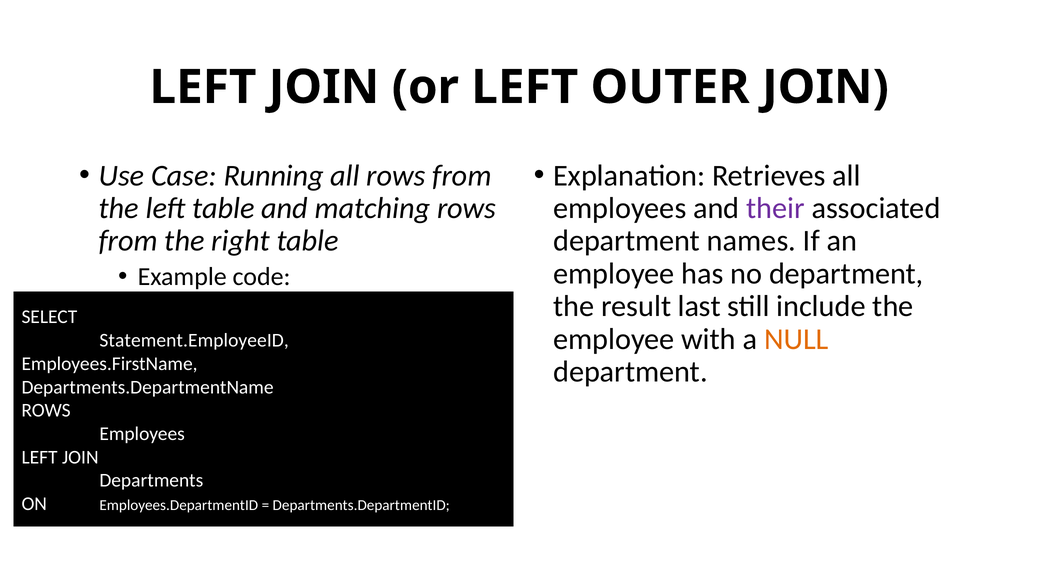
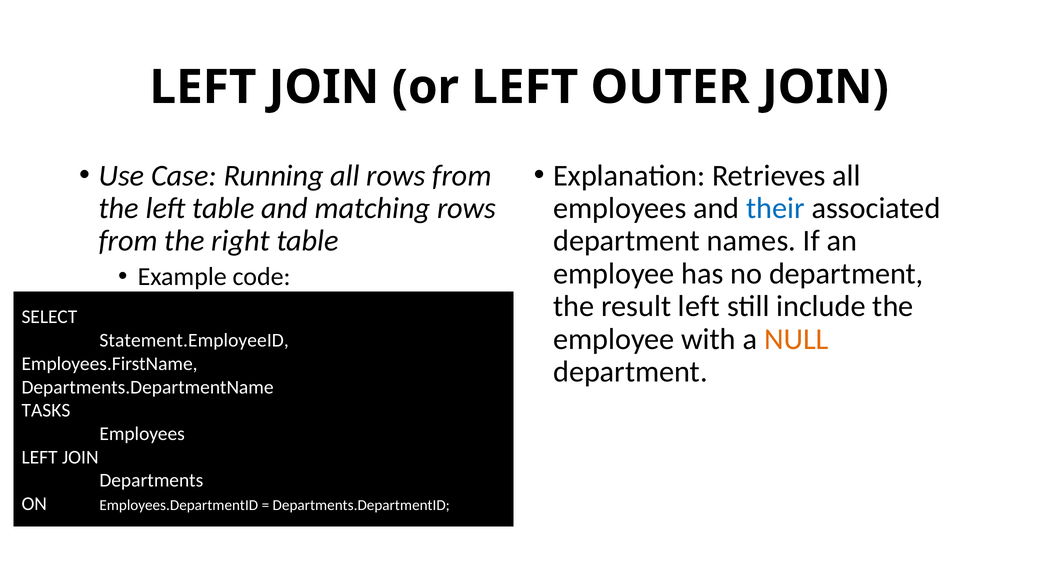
their colour: purple -> blue (775, 208)
result last: last -> left (699, 307)
ROWS: ROWS -> TASKS (46, 411)
